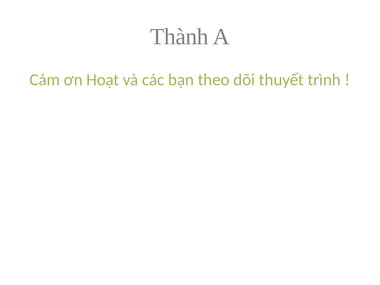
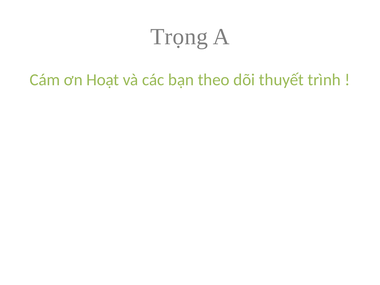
Thành: Thành -> Trọng (179, 37)
